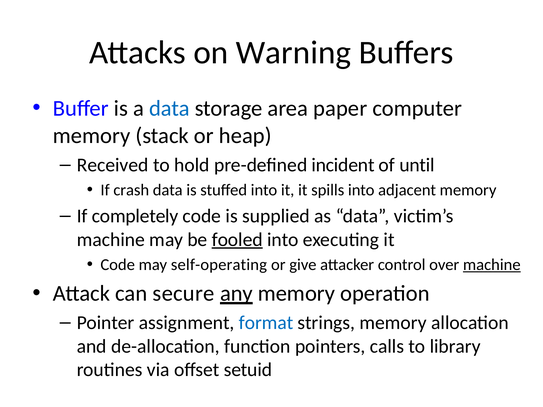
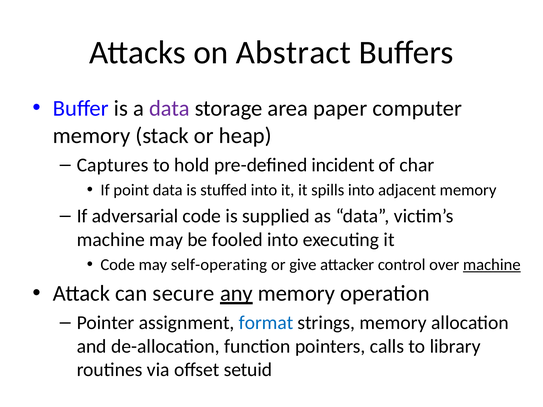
Warning: Warning -> Abstract (293, 53)
data colour: blue -> purple (169, 108)
Received: Received -> Captures (113, 165)
until: until -> char (417, 165)
crash: crash -> point (131, 190)
completely: completely -> adversarial (135, 216)
fooled underline: present -> none (237, 240)
